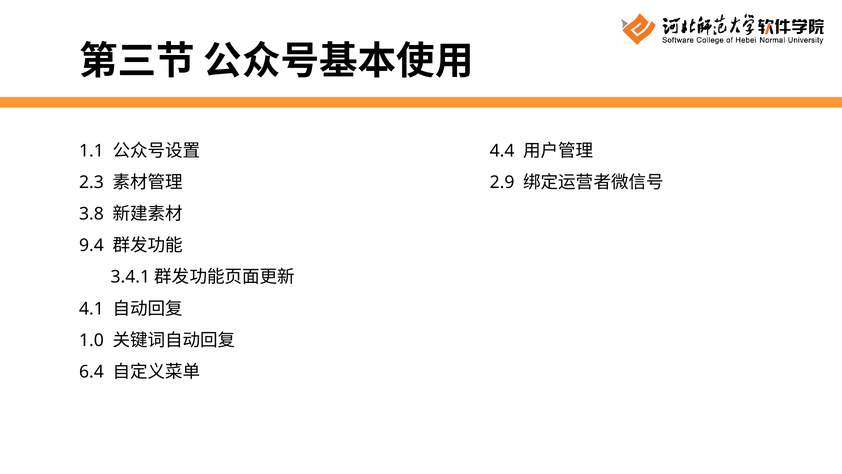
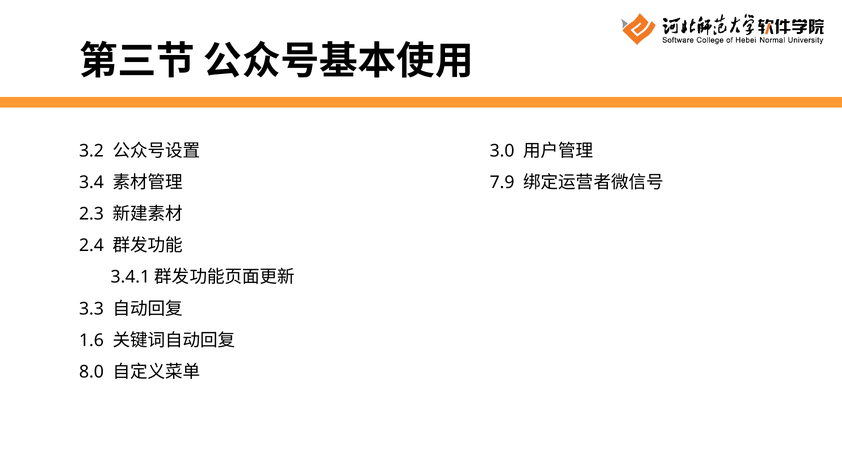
1.1: 1.1 -> 3.2 (91, 151)
4.4: 4.4 -> 3.0 (502, 151)
2.3: 2.3 -> 3.4 (91, 182)
2.9: 2.9 -> 7.9 (502, 182)
3.8: 3.8 -> 2.3 (91, 214)
9.4: 9.4 -> 2.4 (91, 245)
4.1: 4.1 -> 3.3 (91, 309)
1.0: 1.0 -> 1.6 (91, 340)
6.4: 6.4 -> 8.0 (91, 372)
